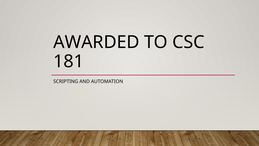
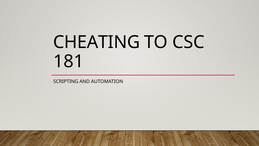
AWARDED: AWARDED -> CHEATING (97, 42)
